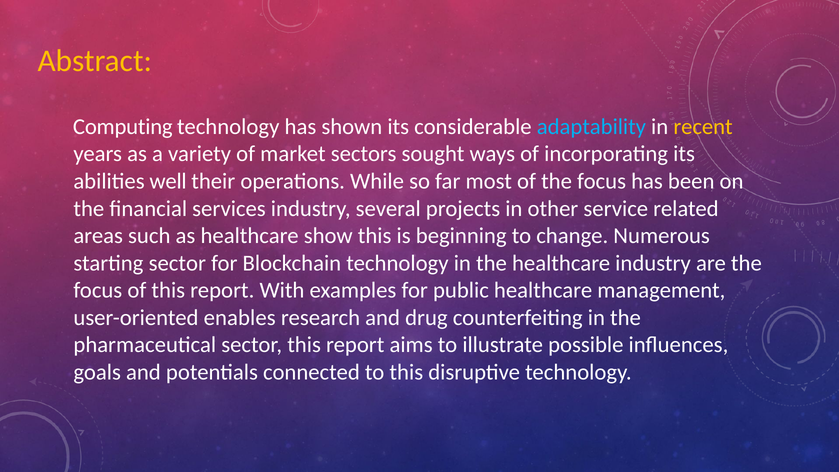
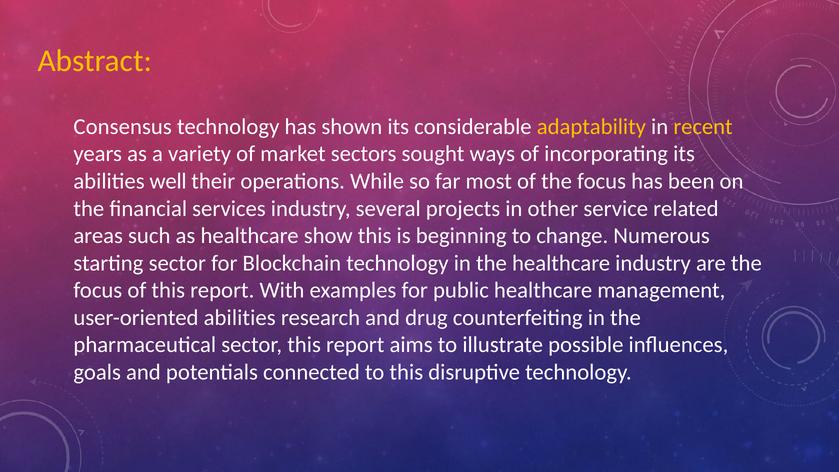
Computing: Computing -> Consensus (123, 127)
adaptability colour: light blue -> yellow (591, 127)
user-oriented enables: enables -> abilities (240, 317)
